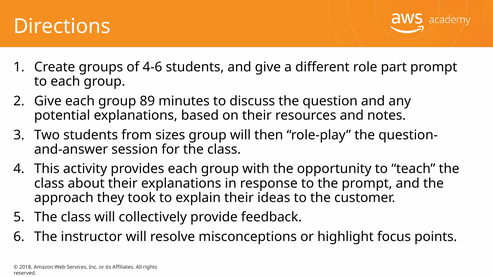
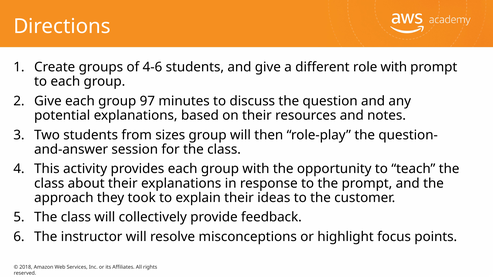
role part: part -> with (394, 67)
89: 89 -> 97 (147, 101)
